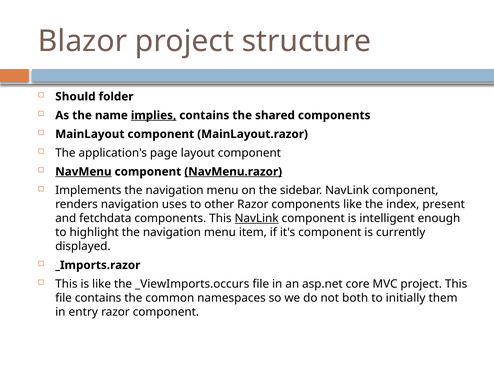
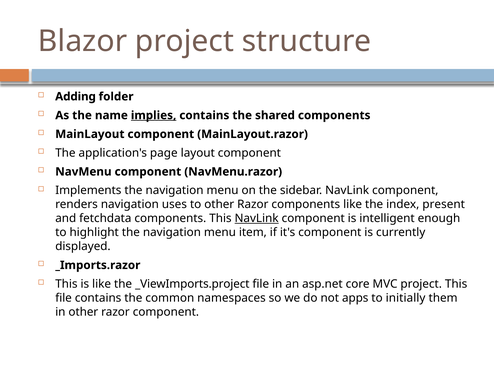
Should: Should -> Adding (76, 97)
NavMenu underline: present -> none (83, 172)
NavMenu.razor underline: present -> none (233, 172)
_ViewImports.occurs: _ViewImports.occurs -> _ViewImports.project (192, 284)
both: both -> apps (355, 298)
in entry: entry -> other (83, 312)
